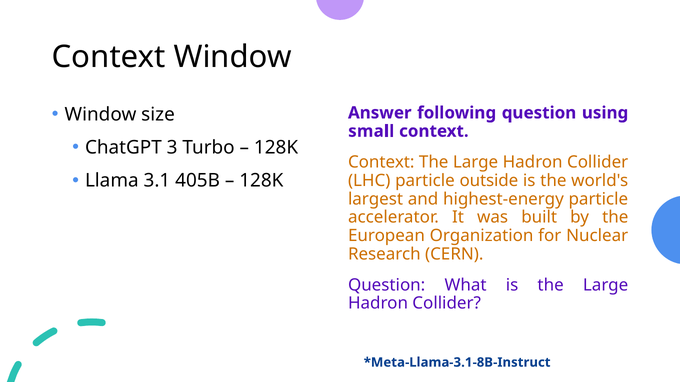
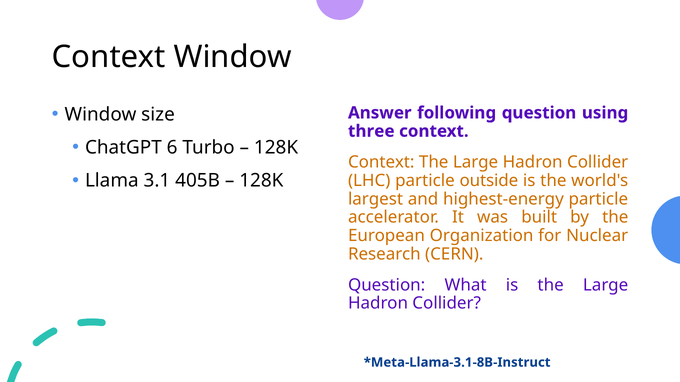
small: small -> three (371, 131)
3: 3 -> 6 (172, 148)
